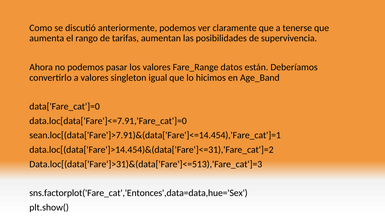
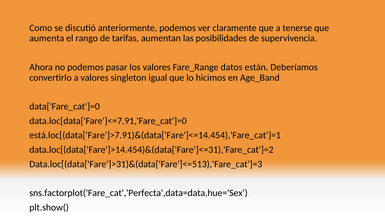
sean.loc[(data['Fare']>7.91)&(data['Fare']<=14.454),'Fare_cat']=1: sean.loc[(data['Fare']>7.91)&(data['Fare']<=14.454),'Fare_cat']=1 -> está.loc[(data['Fare']>7.91)&(data['Fare']<=14.454),'Fare_cat']=1 (155, 135)
sns.factorplot('Fare_cat','Entonces',data=data,hue='Sex: sns.factorplot('Fare_cat','Entonces',data=data,hue='Sex -> sns.factorplot('Fare_cat','Perfecta',data=data,hue='Sex (138, 193)
